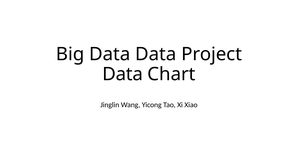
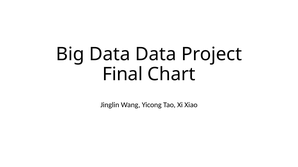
Data: Data -> Final (123, 74)
